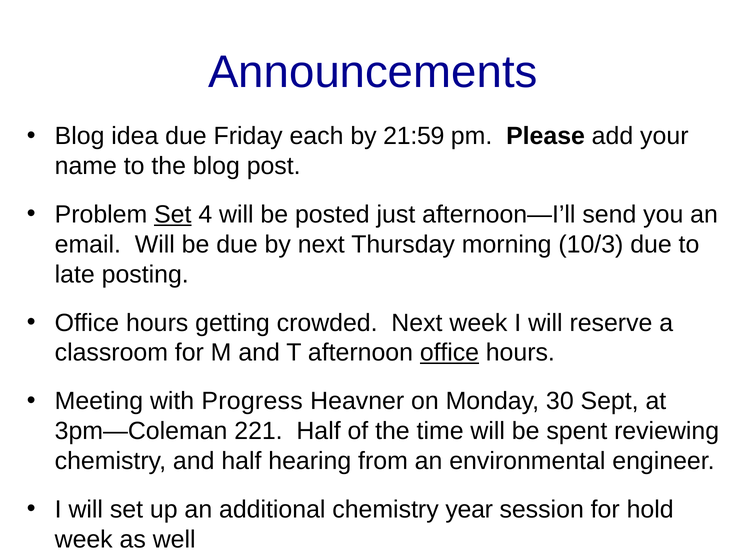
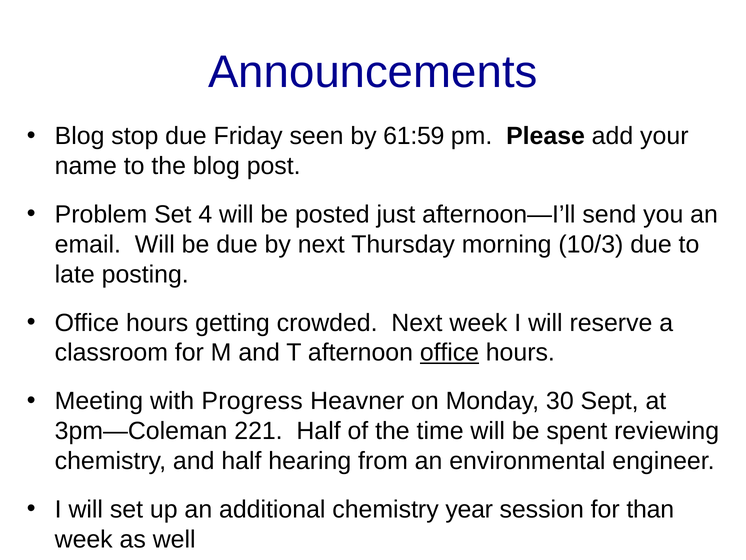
idea: idea -> stop (135, 136)
each: each -> seen (317, 136)
21:59: 21:59 -> 61:59 (414, 136)
Set underline: present -> none (173, 214)
hold: hold -> than (650, 509)
